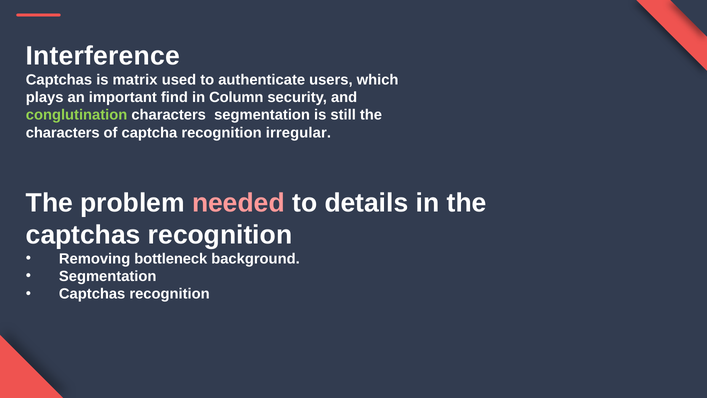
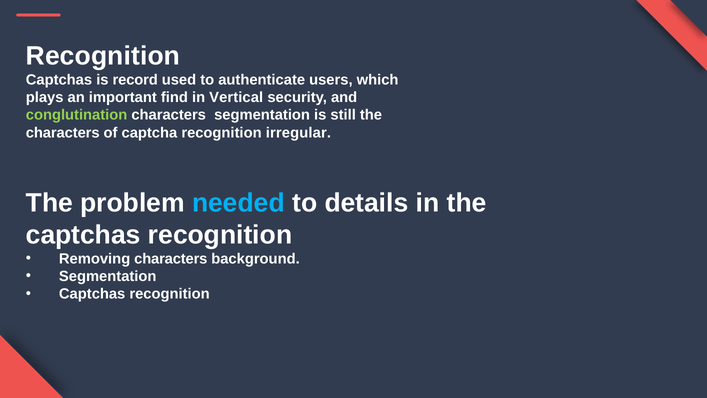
Interference: Interference -> Recognition (103, 56)
matrix: matrix -> record (135, 80)
Column: Column -> Vertical (236, 97)
needed colour: pink -> light blue (238, 203)
Removing bottleneck: bottleneck -> characters (171, 259)
